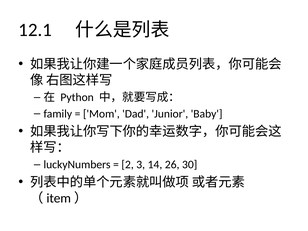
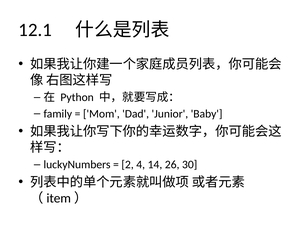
3: 3 -> 4 (141, 165)
